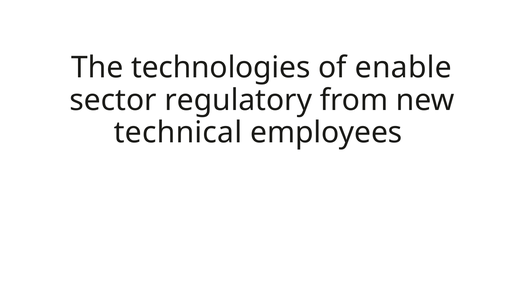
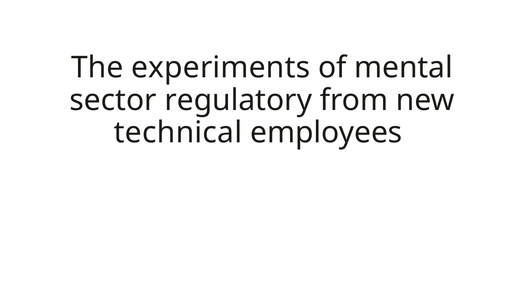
technologies: technologies -> experiments (221, 68)
enable: enable -> mental (404, 68)
